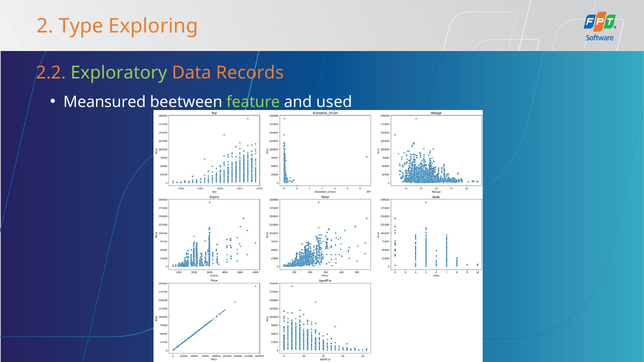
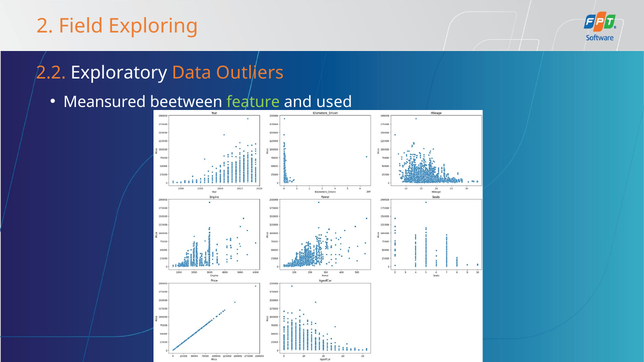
Type: Type -> Field (81, 26)
Exploratory colour: light green -> white (119, 73)
Records: Records -> Outliers (250, 73)
